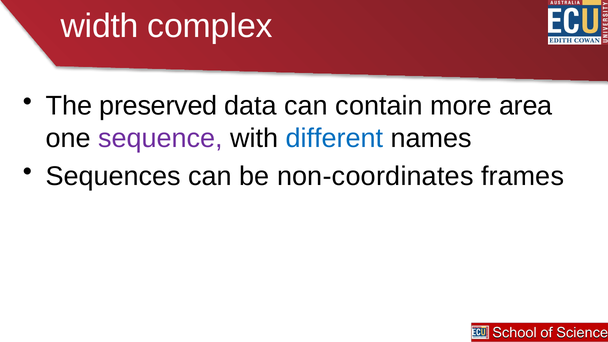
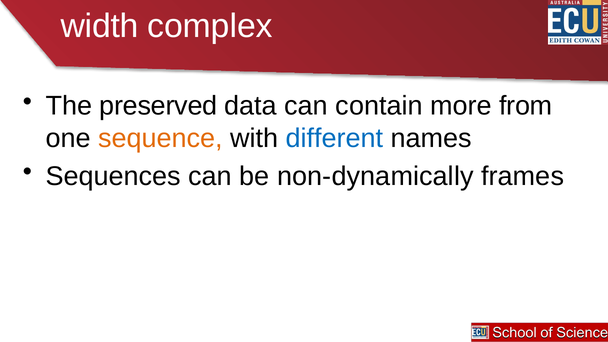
area: area -> from (526, 106)
sequence colour: purple -> orange (160, 138)
non-coordinates: non-coordinates -> non-dynamically (375, 176)
